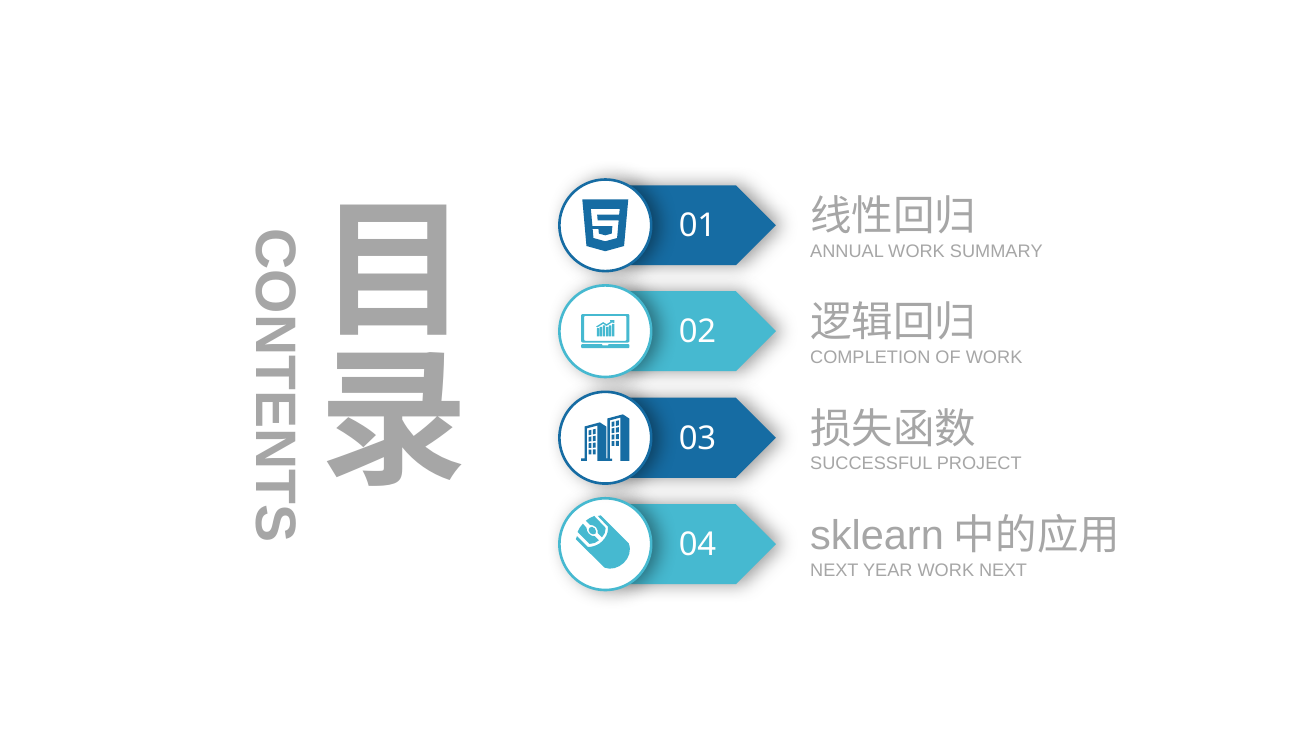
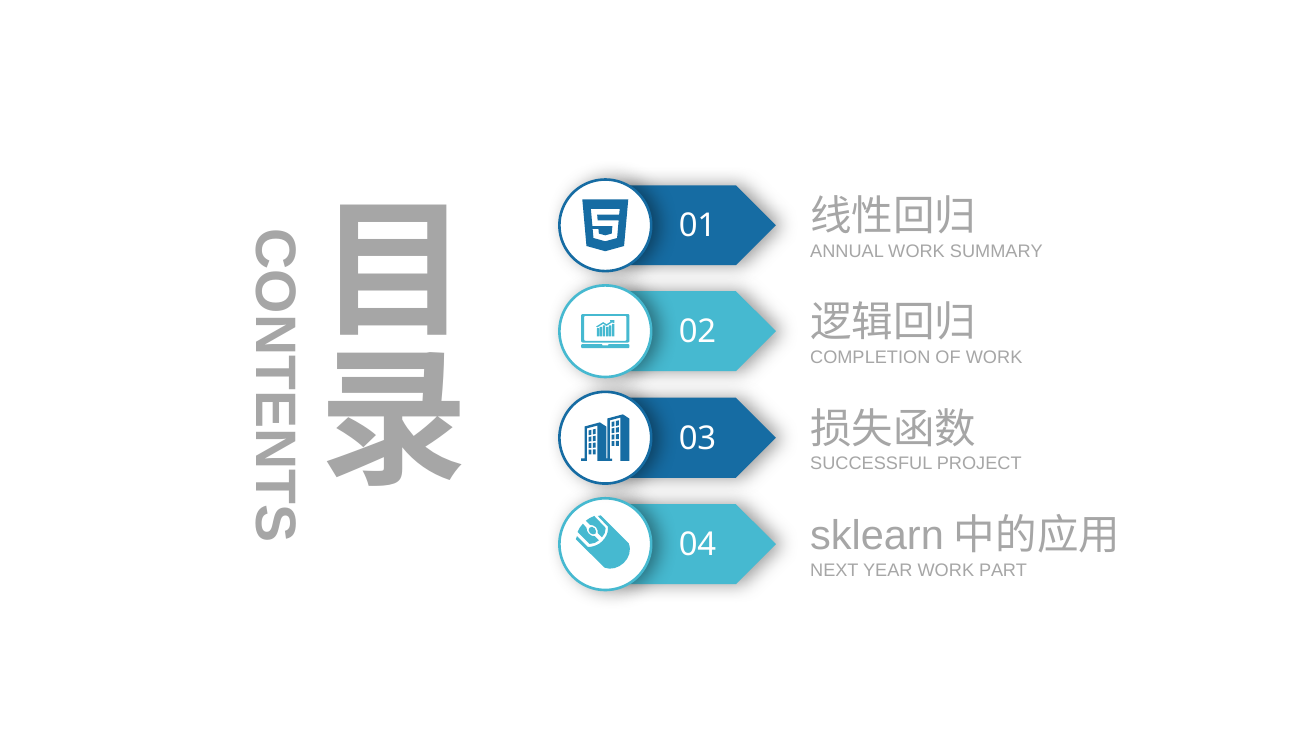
WORK NEXT: NEXT -> PART (1003, 571)
